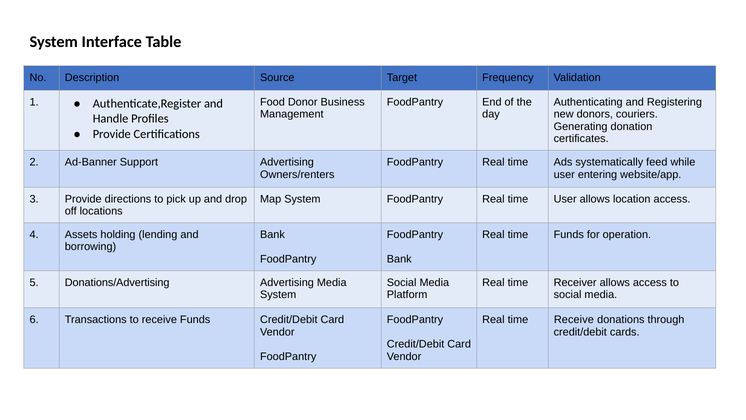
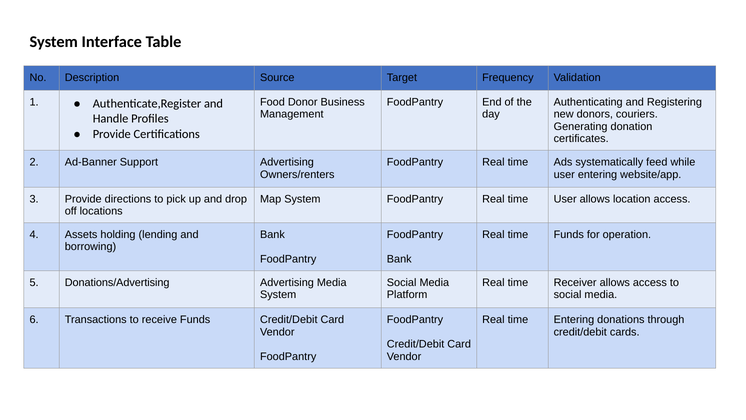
time Receive: Receive -> Entering (574, 320)
